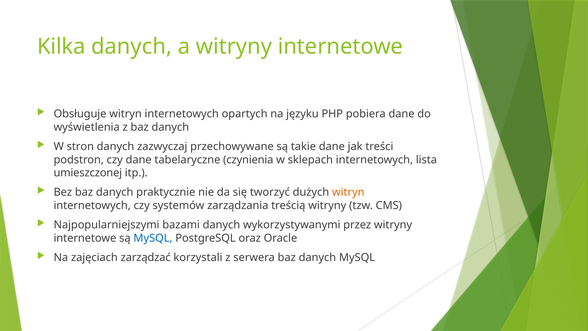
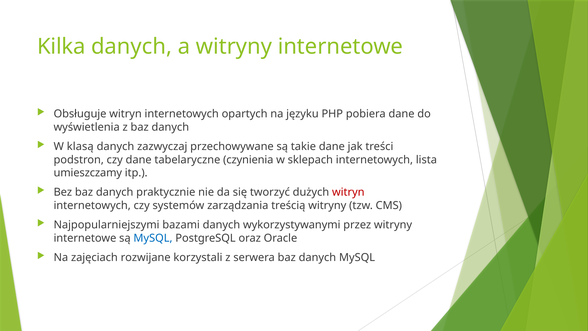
stron: stron -> klasą (80, 146)
umieszczonej: umieszczonej -> umieszczamy (88, 173)
witryn colour: orange -> red (348, 192)
zarządzać: zarządzać -> rozwijane (146, 257)
